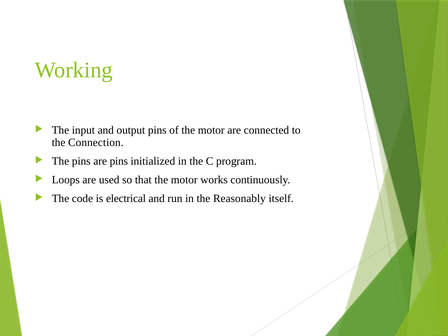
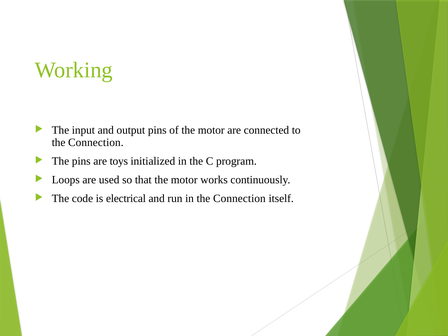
are pins: pins -> toys (119, 161)
in the Reasonably: Reasonably -> Connection (239, 198)
